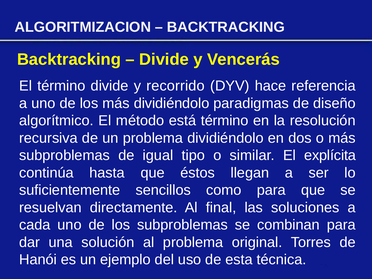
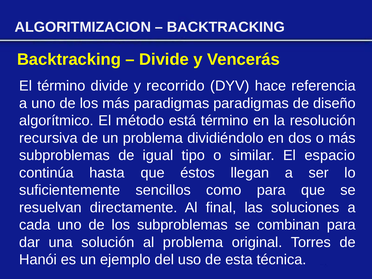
más dividiéndolo: dividiéndolo -> paradigmas (172, 103)
explícita: explícita -> espacio (330, 155)
